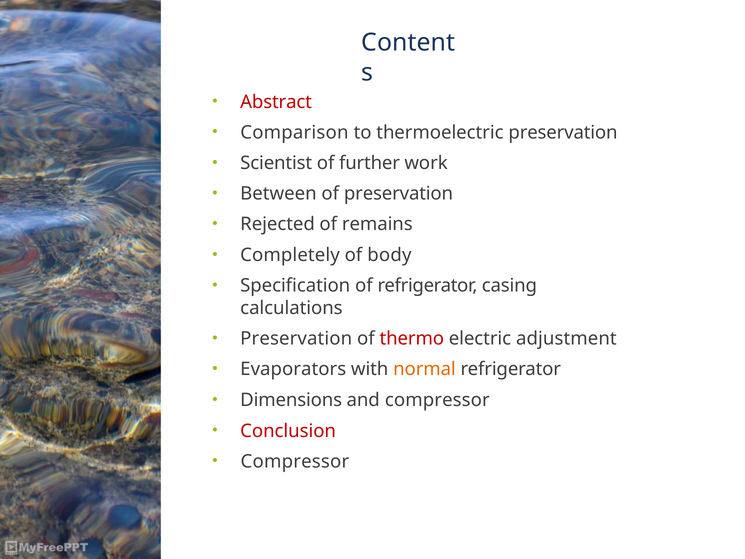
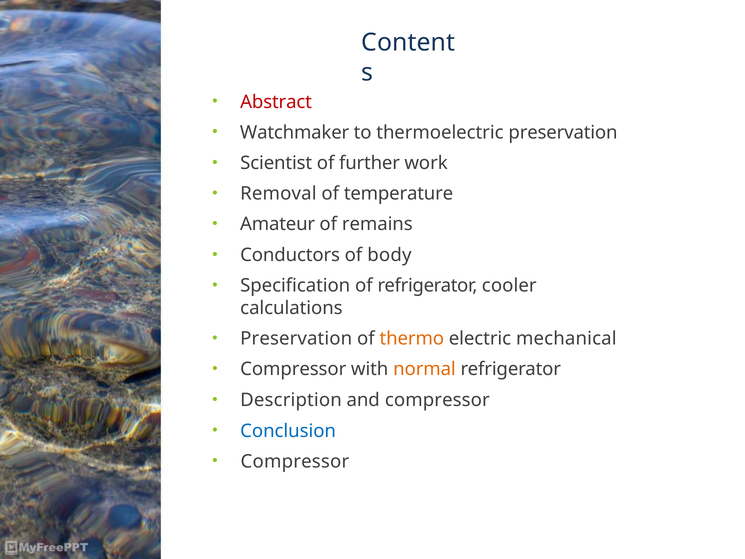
Comparison: Comparison -> Watchmaker (295, 133)
Between: Between -> Removal (278, 194)
of preservation: preservation -> temperature (399, 194)
Rejected: Rejected -> Amateur (278, 224)
Completely: Completely -> Conductors (290, 255)
casing: casing -> cooler (509, 286)
thermo colour: red -> orange (412, 339)
adjustment: adjustment -> mechanical (566, 339)
Evaporators: Evaporators -> Compressor (293, 369)
Dimensions: Dimensions -> Description (291, 400)
Conclusion colour: red -> blue (288, 431)
